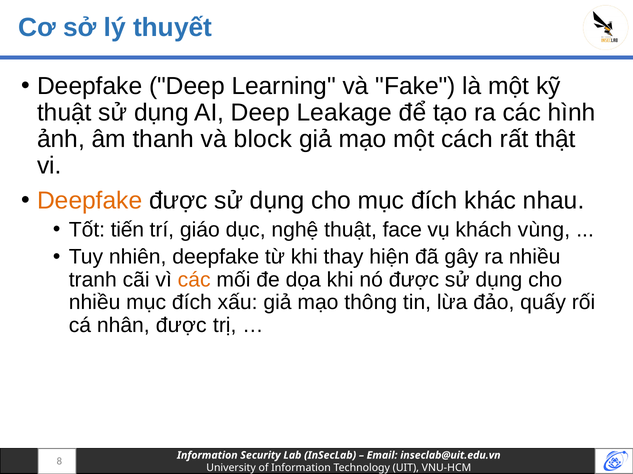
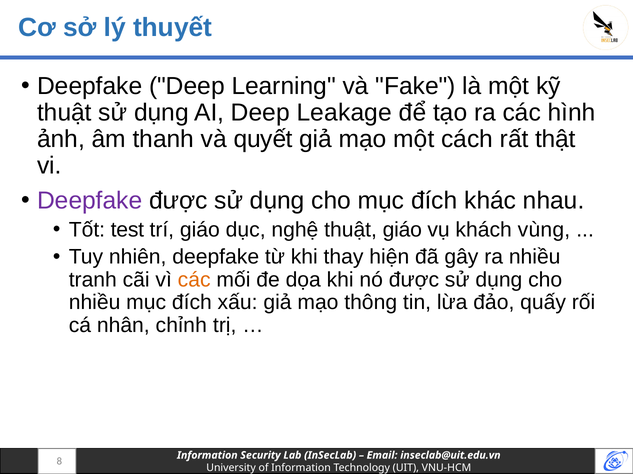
block: block -> quyết (263, 139)
Deepfake colour: orange -> purple (90, 201)
tiến: tiến -> test (127, 230)
thuật face: face -> giáo (402, 230)
nhân được: được -> chỉnh (181, 326)
